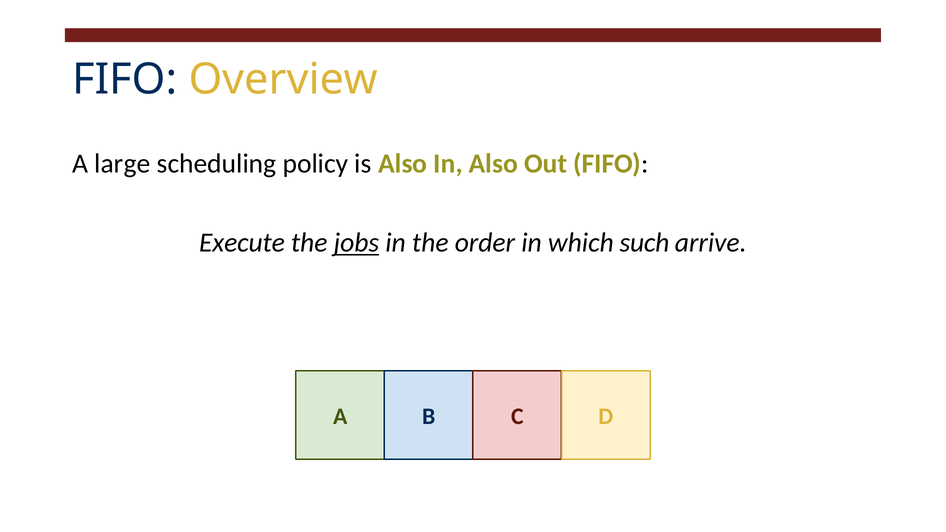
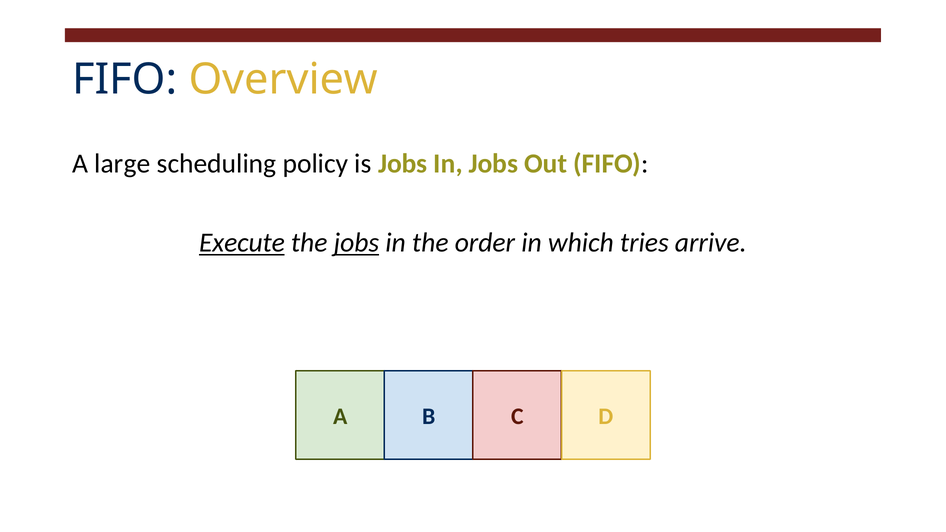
is Also: Also -> Jobs (403, 163)
In Also: Also -> Jobs (493, 163)
Execute underline: none -> present (242, 243)
such: such -> tries (644, 243)
